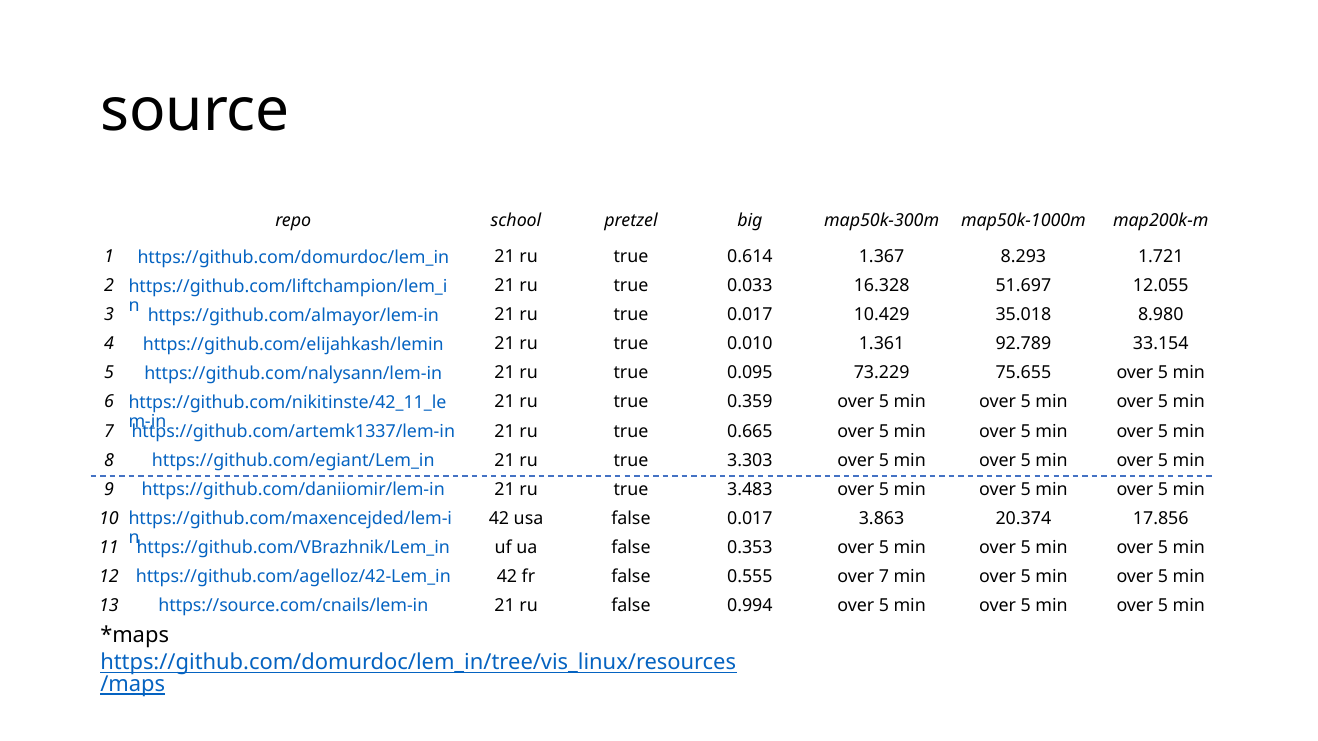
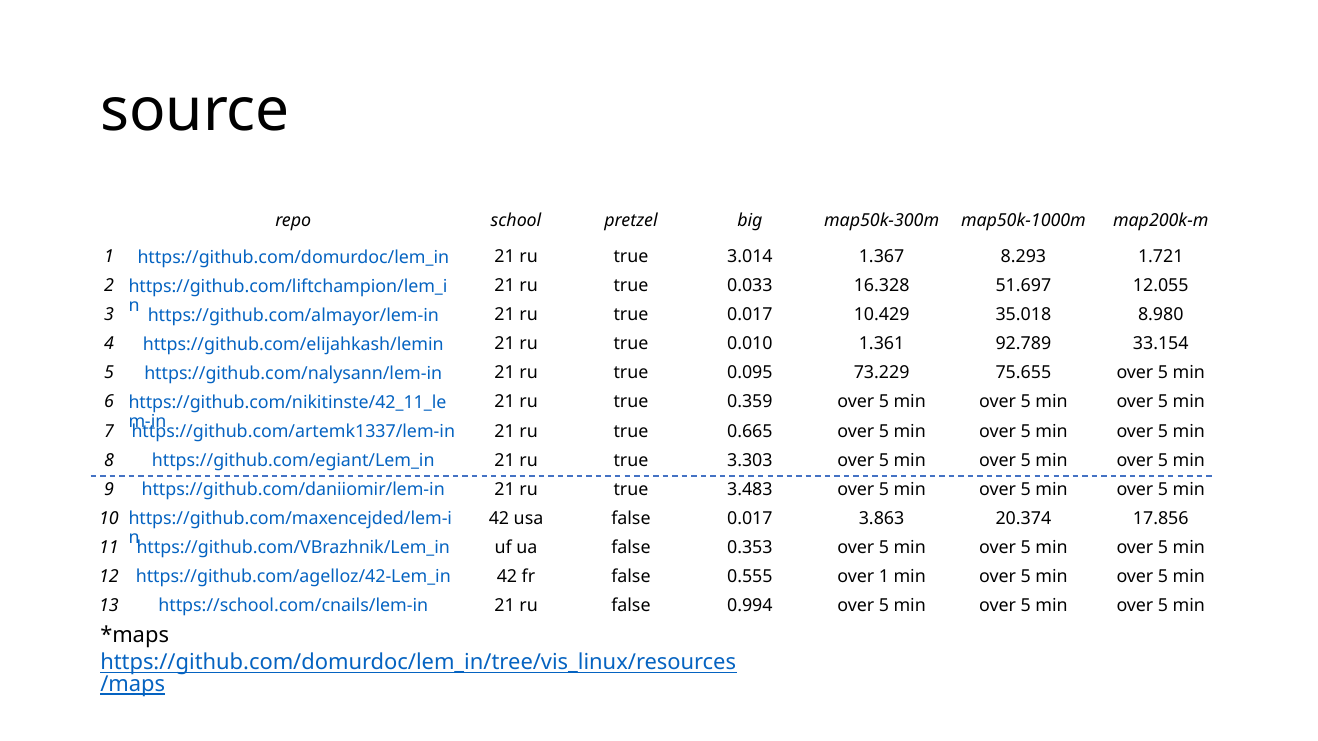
0.614: 0.614 -> 3.014 (750, 257)
over 7: 7 -> 1 (884, 577)
https://source.com/cnails/lem-in: https://source.com/cnails/lem-in -> https://school.com/cnails/lem-in (293, 606)
